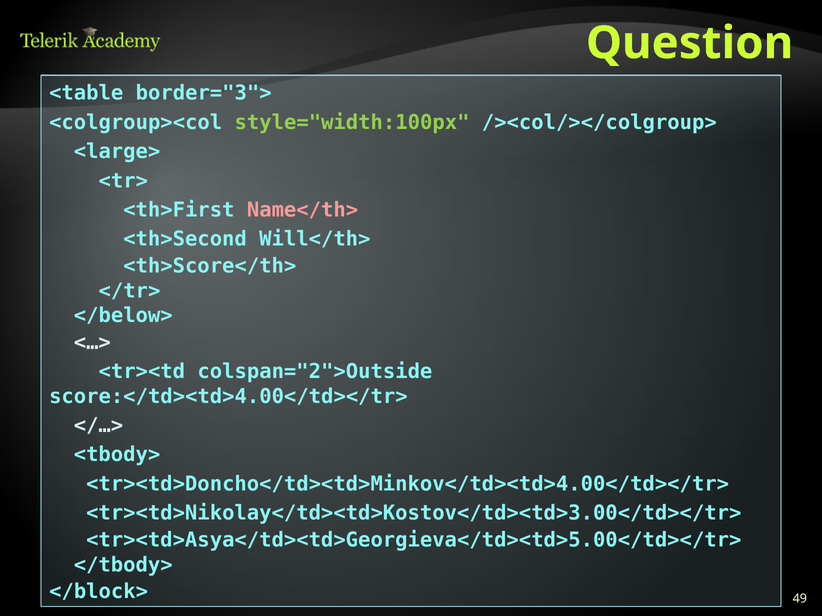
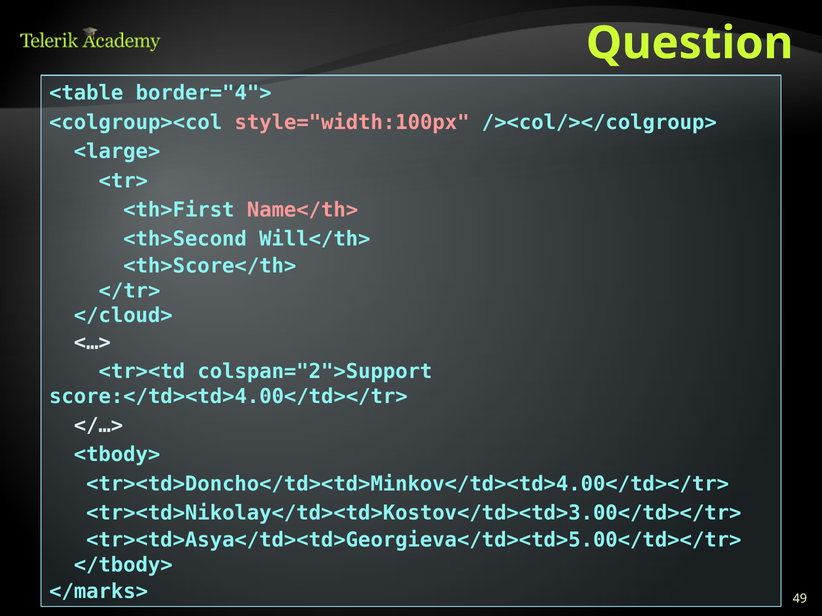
border="3">: border="3"> -> border="4"> (204, 93)
style="width:100px colour: light green -> pink (352, 122)
</below>: </below> -> </cloud> (123, 316)
colspan="2">Outside: colspan="2">Outside -> colspan="2">Support (315, 372)
</block>: </block> -> </marks> (99, 592)
